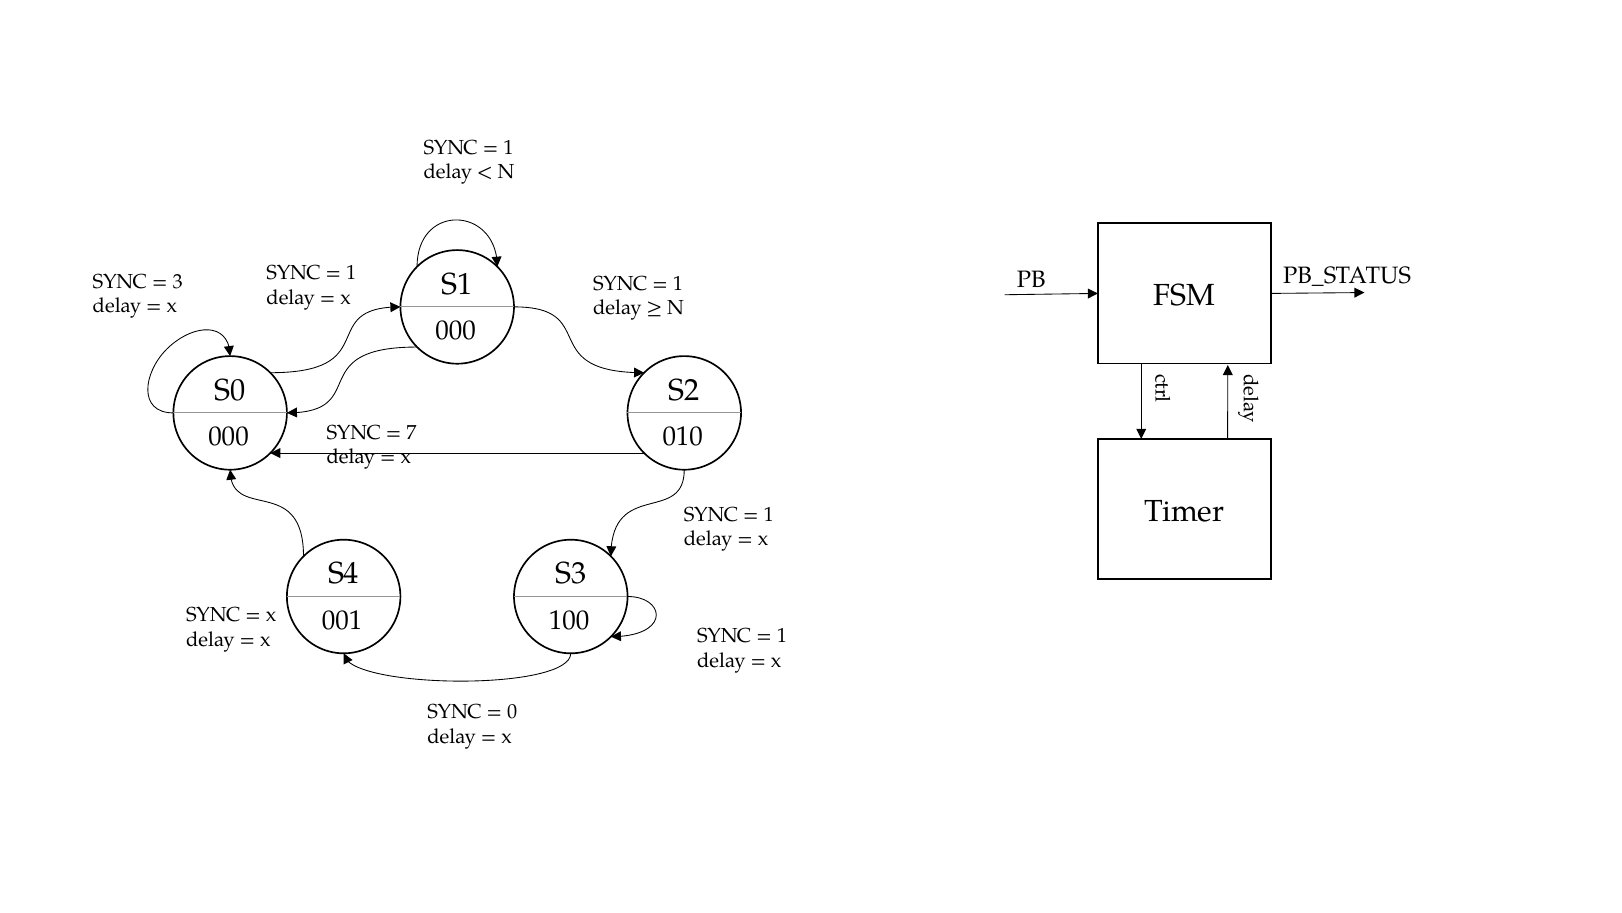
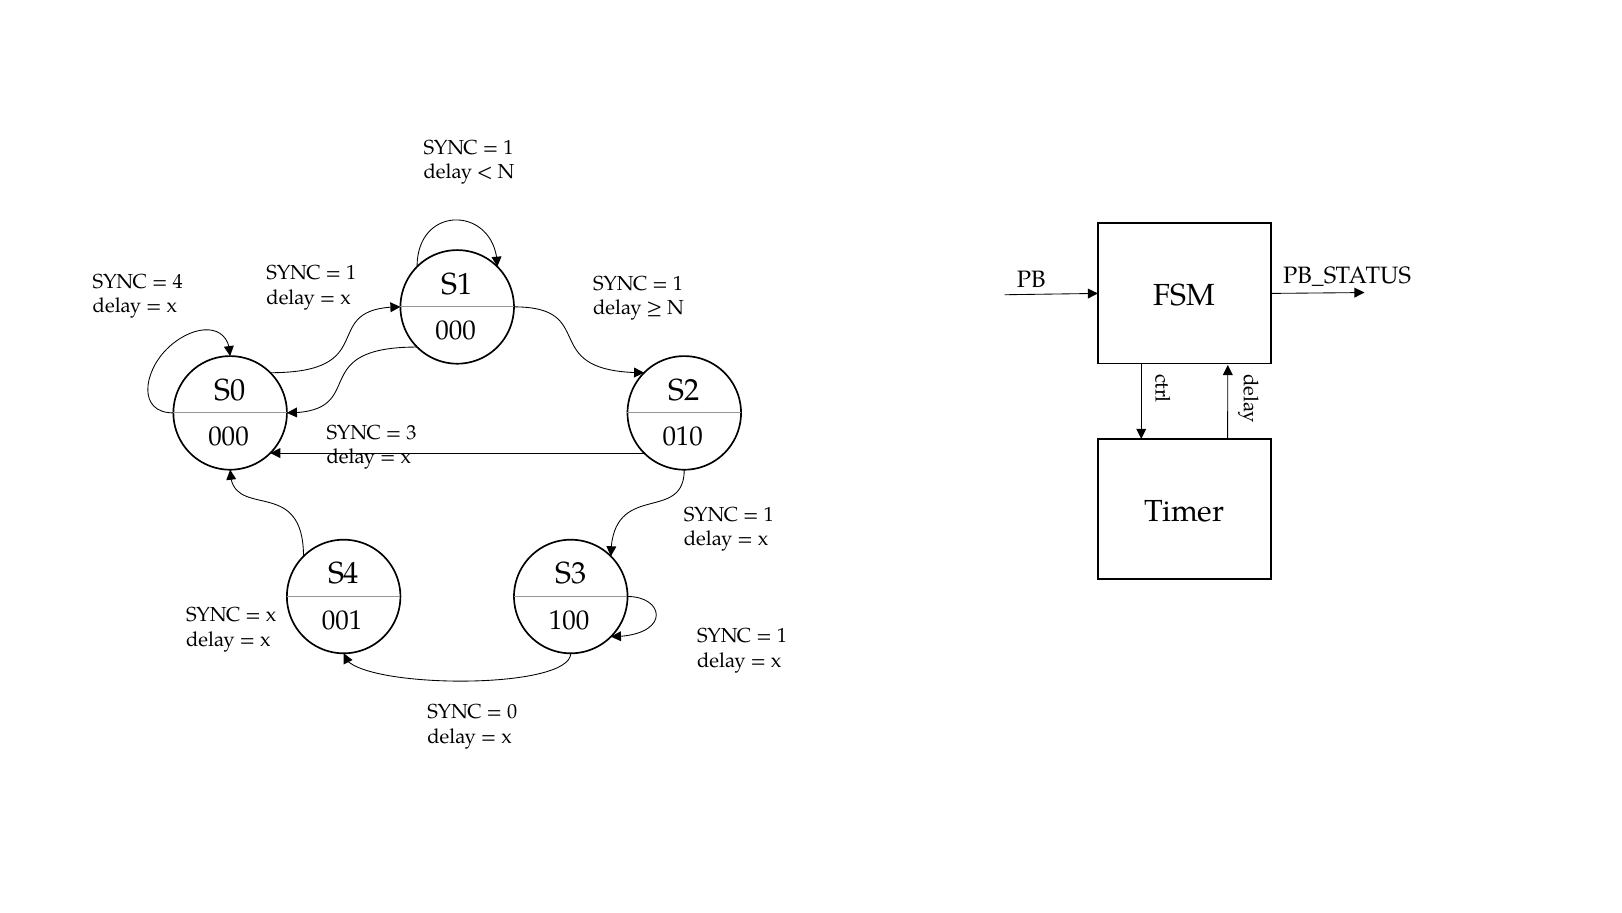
3: 3 -> 4 (178, 281)
7: 7 -> 3 (411, 432)
